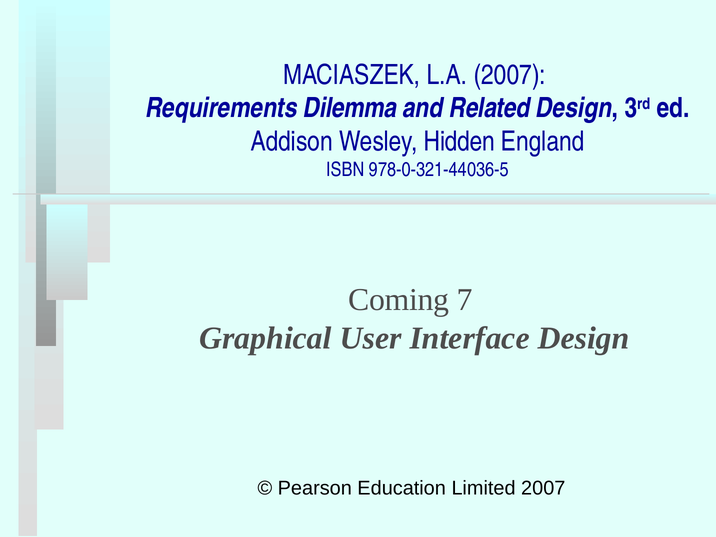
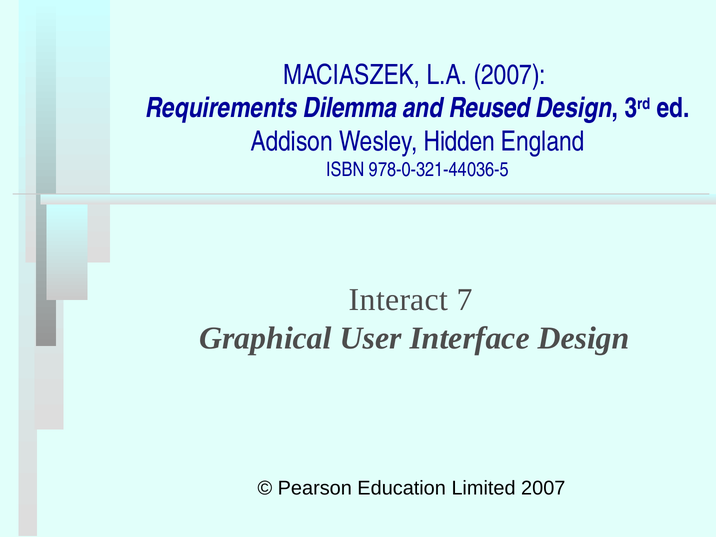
Related: Related -> Reused (490, 108)
Coming: Coming -> Interact (399, 300)
